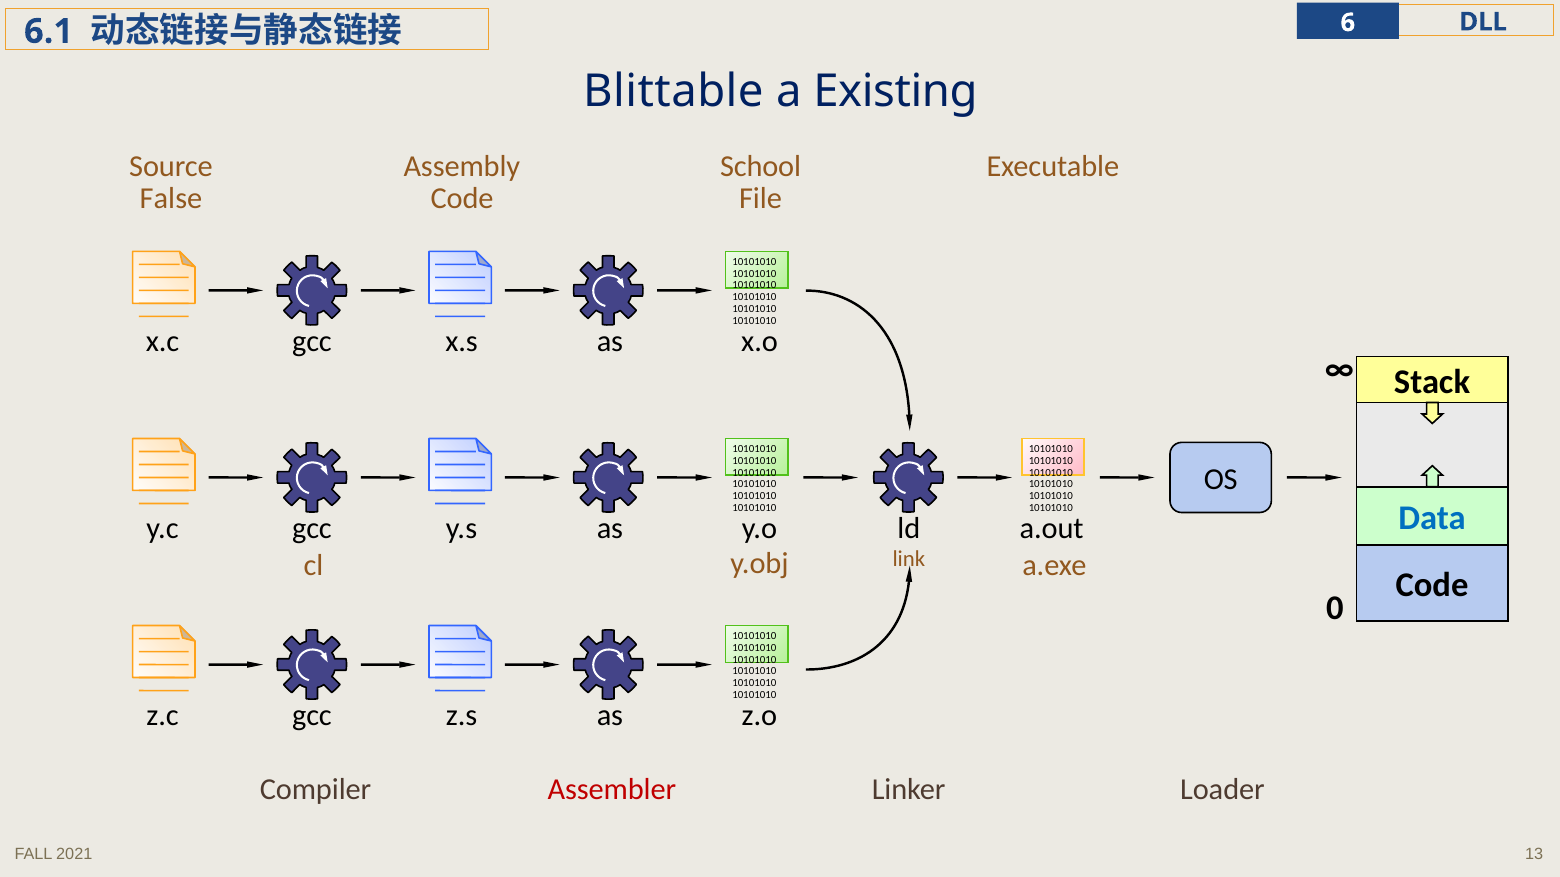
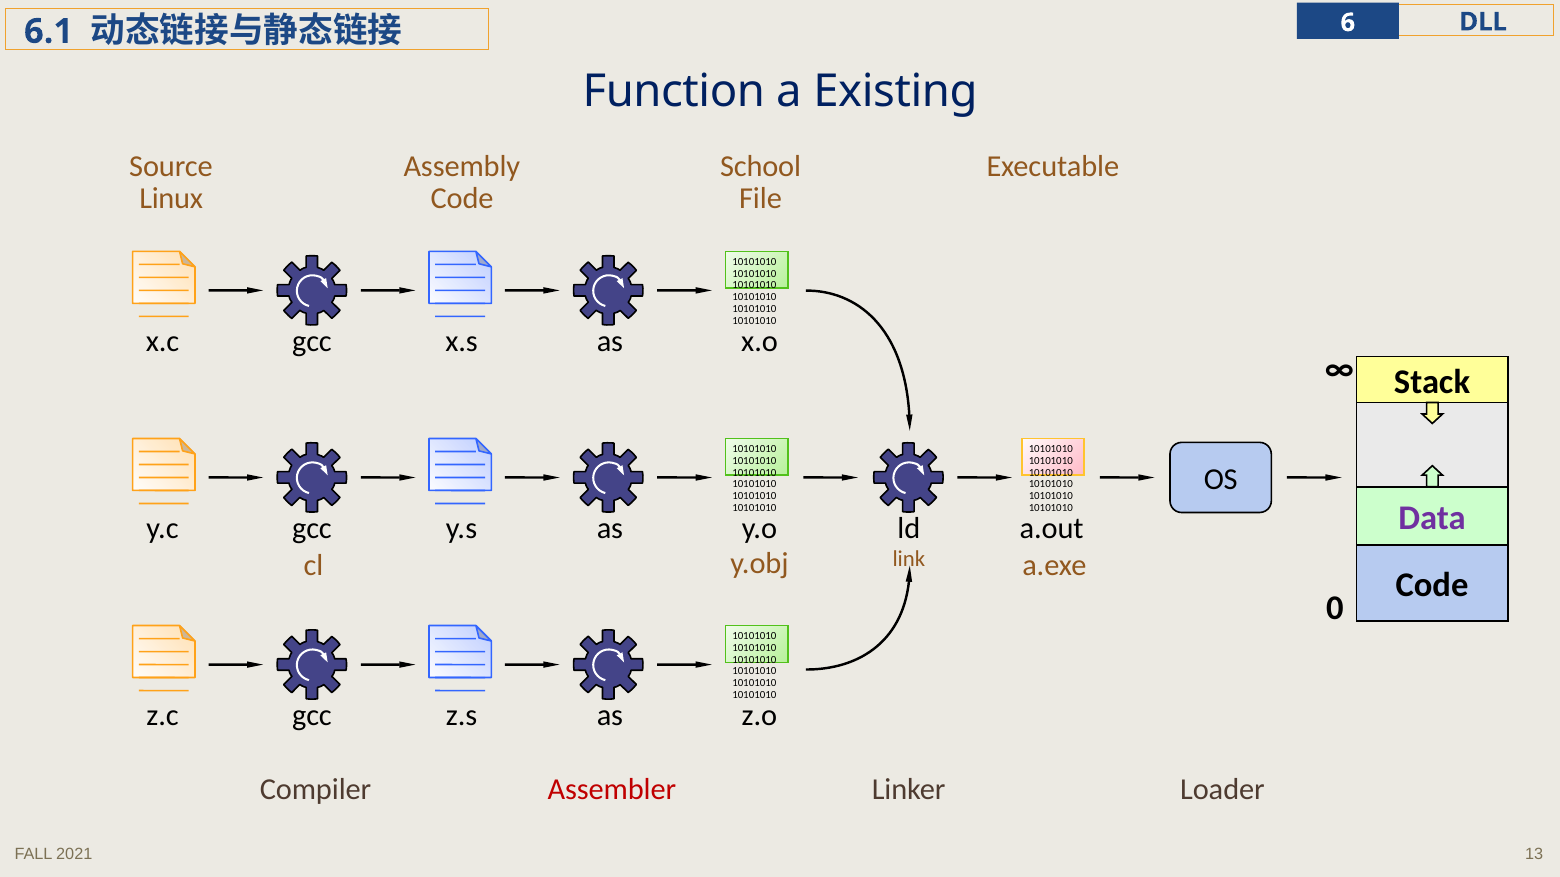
Blittable: Blittable -> Function (674, 92)
False: False -> Linux (171, 199)
Data colour: blue -> purple (1432, 519)
